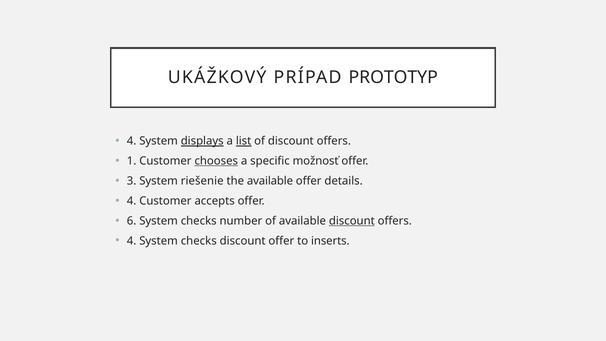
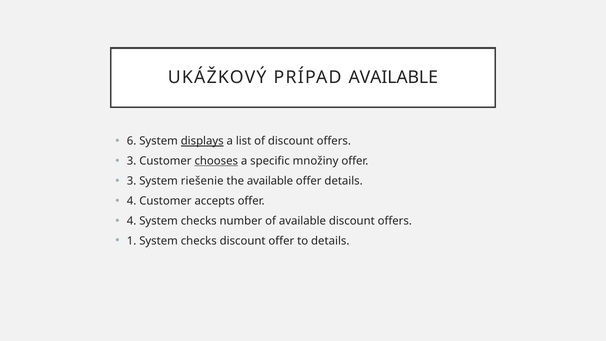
PRÍPAD PROTOTYP: PROTOTYP -> AVAILABLE (393, 77)
4: 4 -> 6 (132, 141)
list underline: present -> none (244, 141)
1: 1 -> 3 (132, 161)
možnosť: možnosť -> množiny (316, 161)
6: 6 -> 4 (132, 221)
discount underline: present -> none (352, 221)
4: 4 -> 1 (132, 241)
to inserts: inserts -> details (330, 241)
